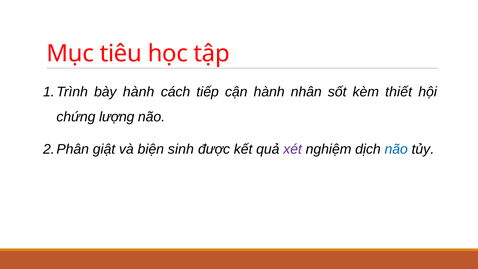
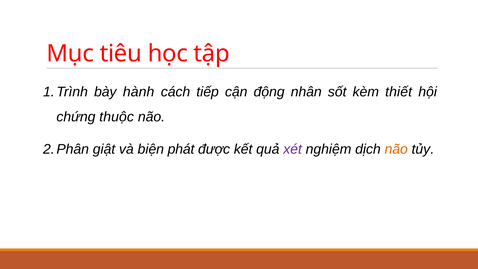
cận hành: hành -> động (269, 92)
lượng: lượng -> thuộc (117, 117)
sinh: sinh -> phát (181, 149)
não colour: blue -> orange (396, 149)
